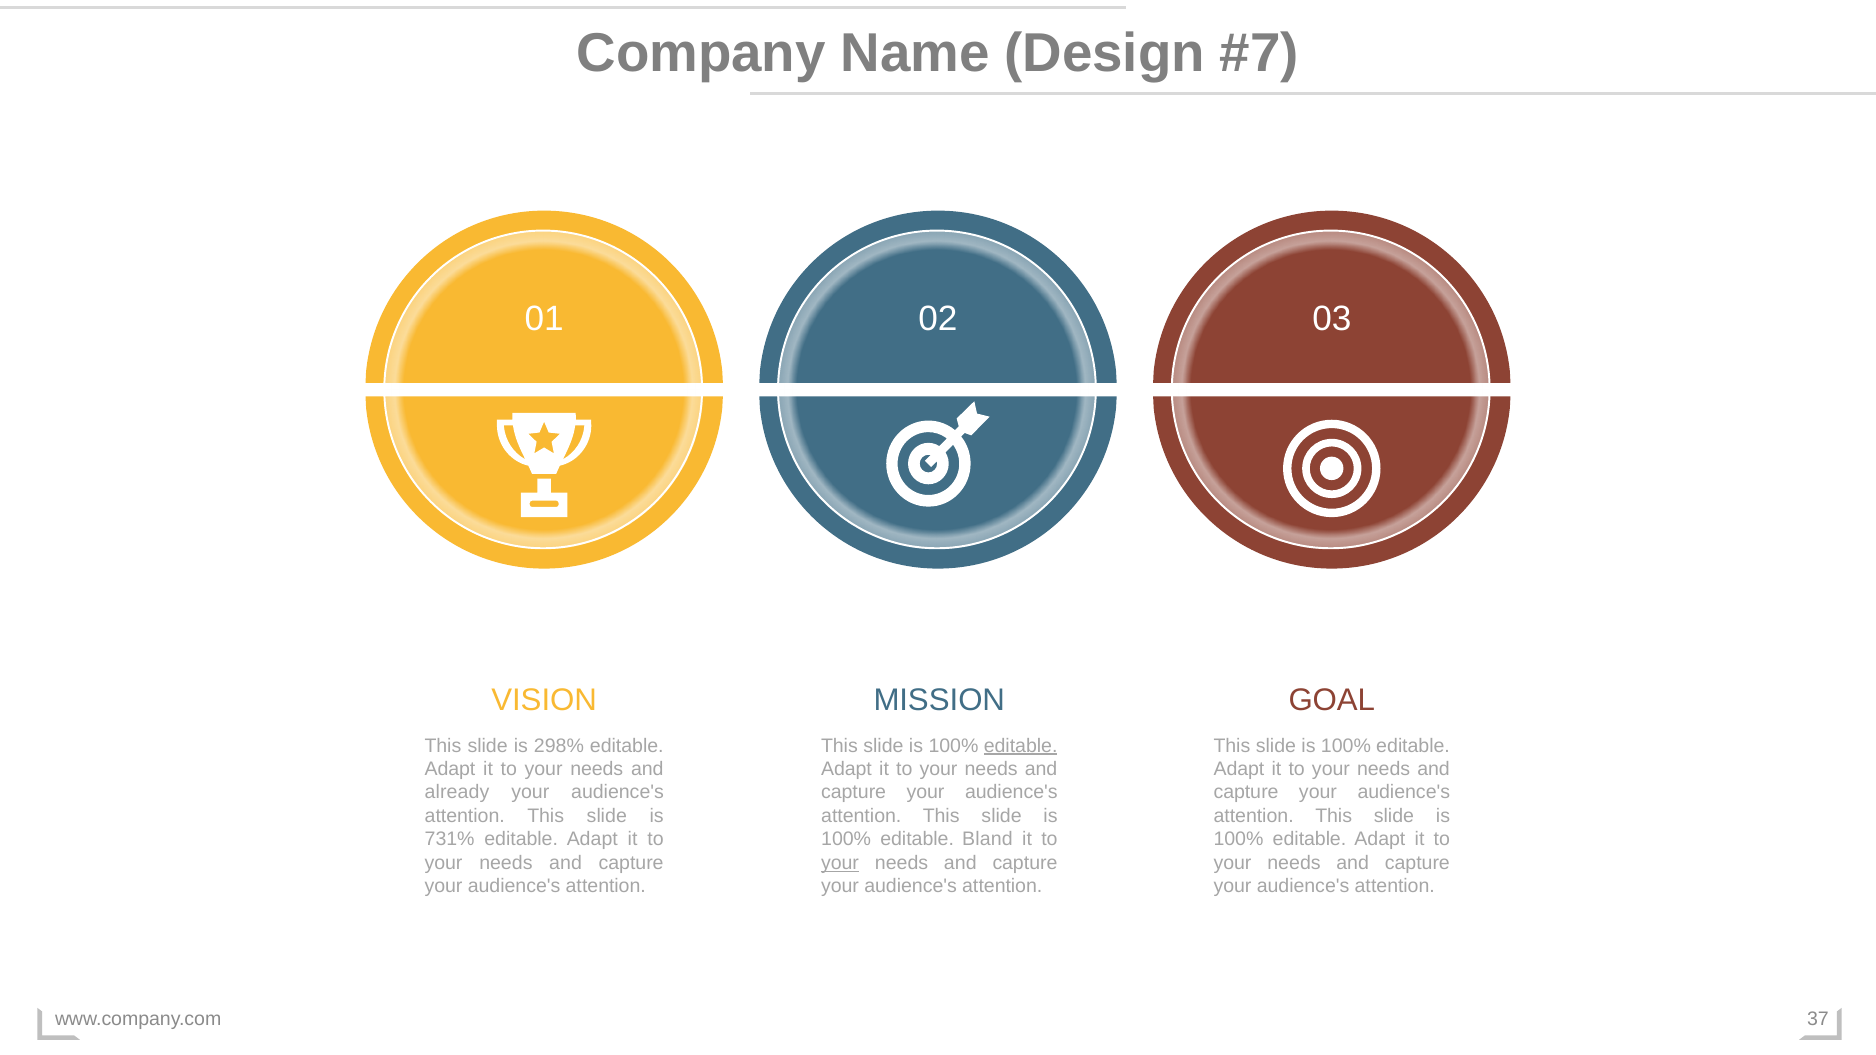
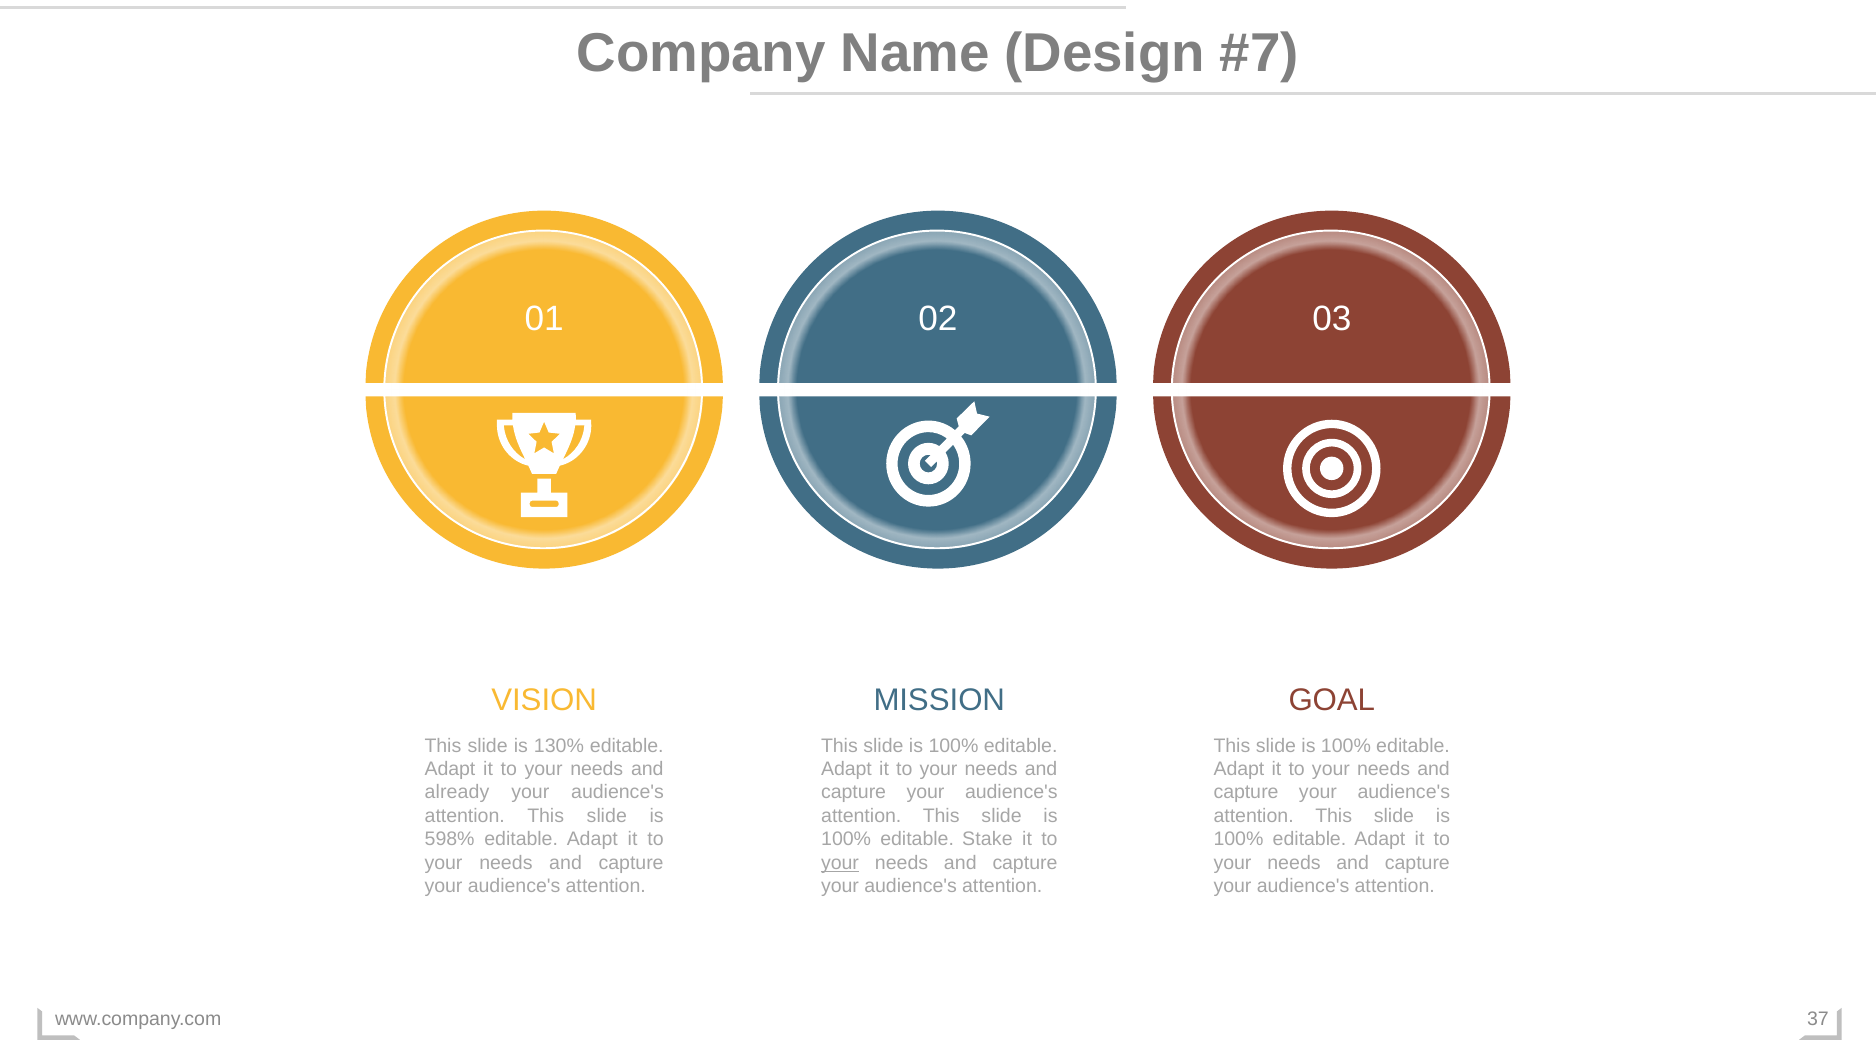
298%: 298% -> 130% (559, 746)
editable underline: present -> none (1021, 746)
731%: 731% -> 598% (450, 840)
Bland: Bland -> Stake (987, 840)
